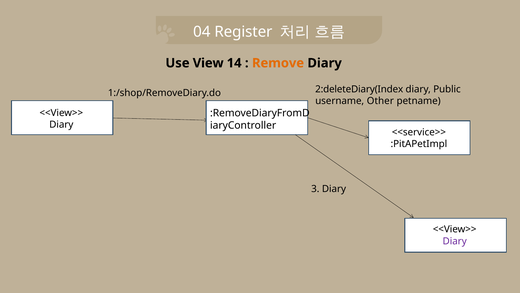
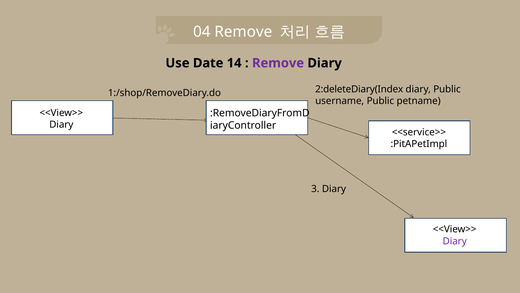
04 Register: Register -> Remove (243, 32)
View: View -> Date (208, 63)
Remove colour: orange -> purple (278, 63)
username Other: Other -> Public (380, 101)
